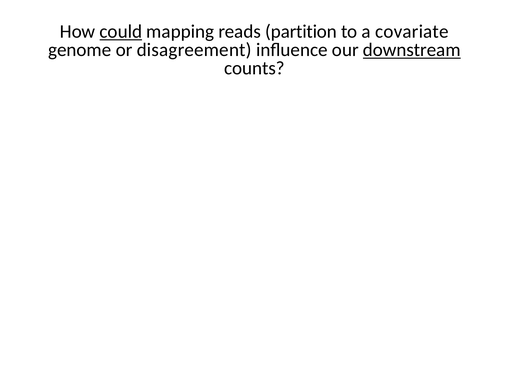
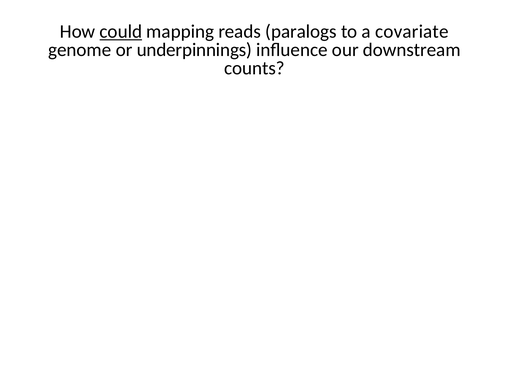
partition: partition -> paralogs (301, 32)
disagreement: disagreement -> underpinnings (194, 50)
downstream underline: present -> none (412, 50)
